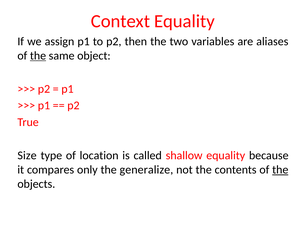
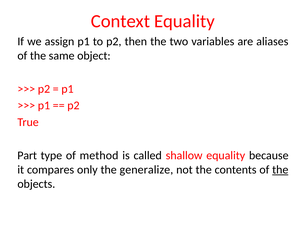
the underline: present -> none (38, 56)
Size: Size -> Part (27, 156)
location: location -> method (99, 156)
